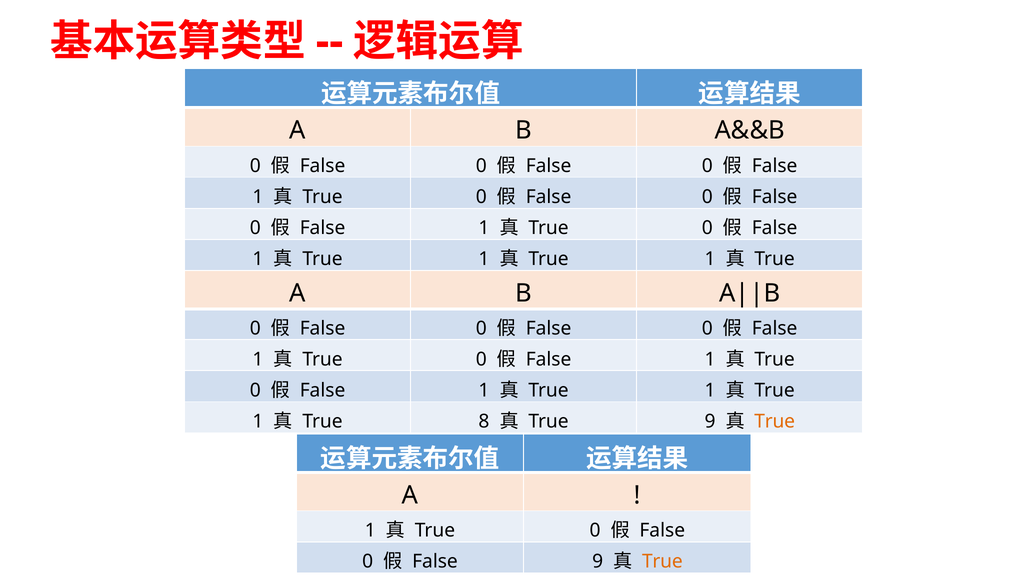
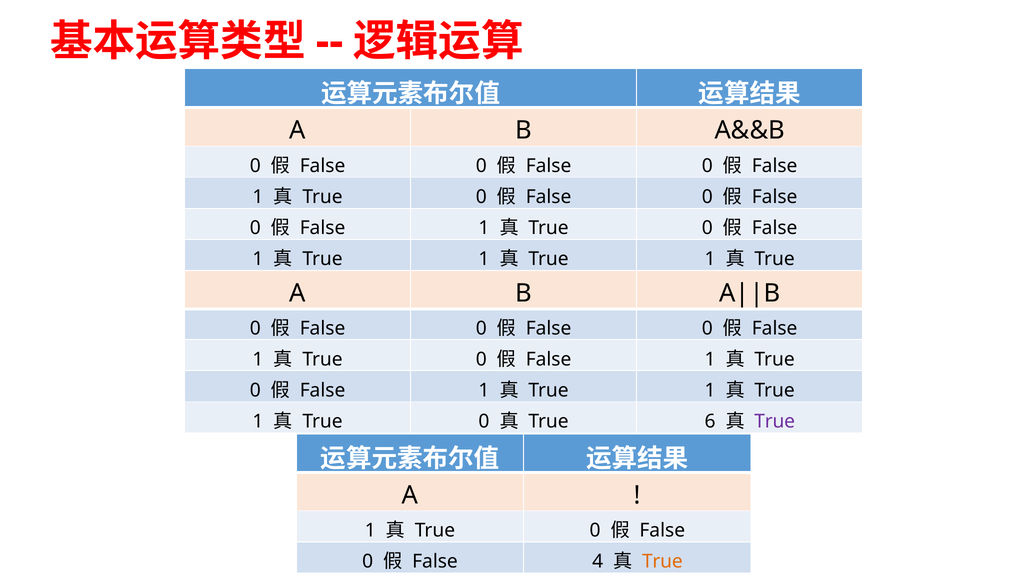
8: 8 -> 0 (484, 422)
True 9: 9 -> 6 (710, 422)
True colour: orange -> purple (775, 422)
False 9: 9 -> 4 (598, 562)
